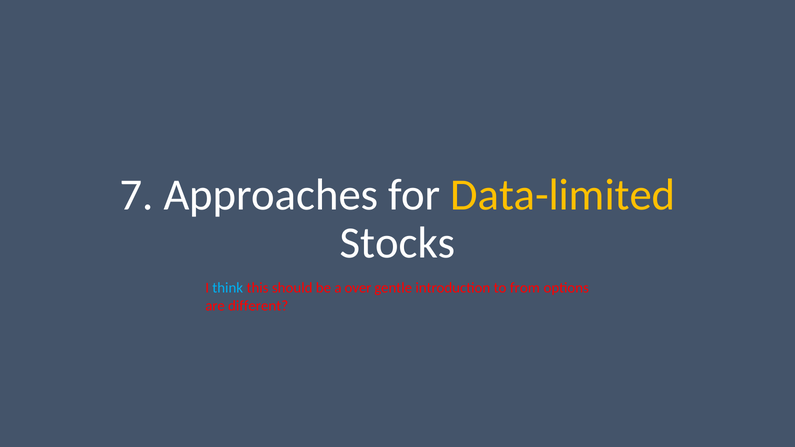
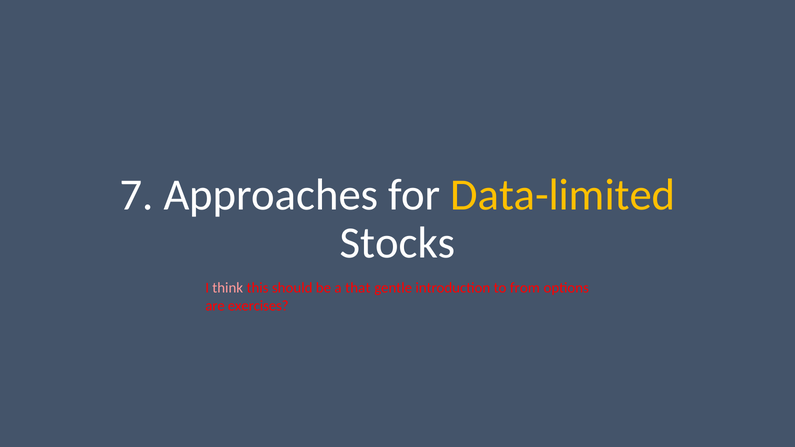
think colour: light blue -> pink (228, 288)
over: over -> that (358, 288)
different: different -> exercises (258, 306)
